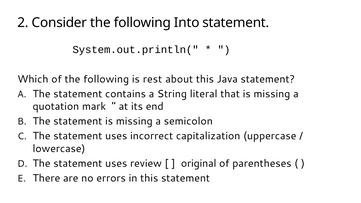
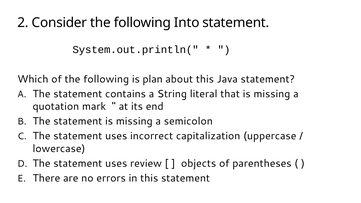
rest: rest -> plan (153, 79)
original: original -> objects (199, 163)
